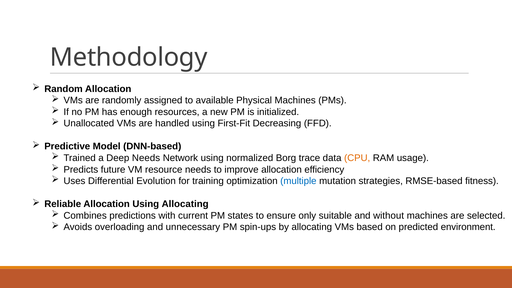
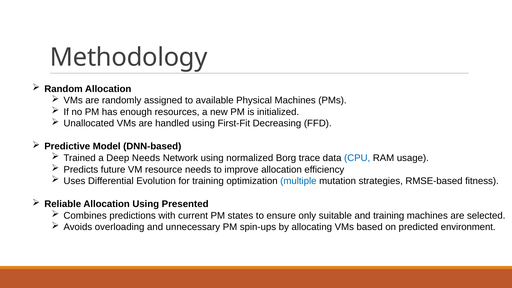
CPU colour: orange -> blue (357, 158)
Using Allocating: Allocating -> Presented (185, 204)
and without: without -> training (389, 216)
